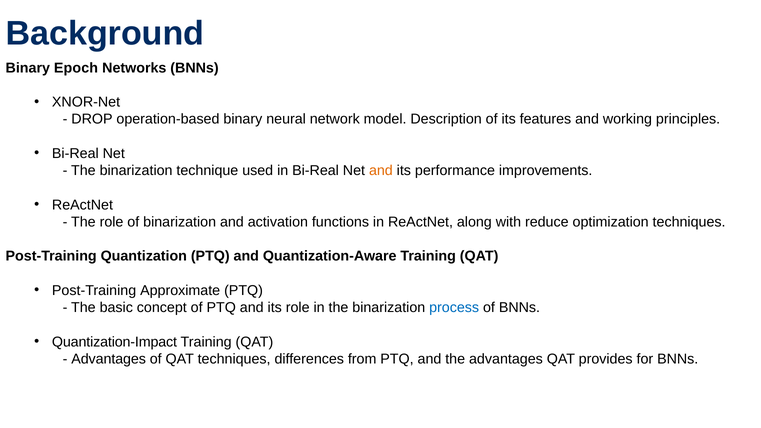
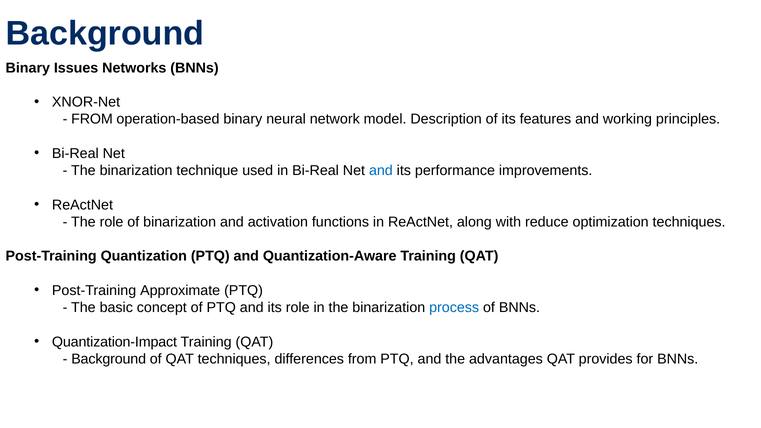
Epoch: Epoch -> Issues (76, 68)
DROP: DROP -> FROM (92, 119)
and colour: orange -> blue (381, 171)
Advantages: Advantages -> Background (109, 359)
